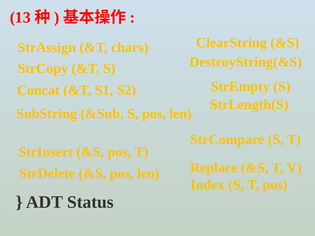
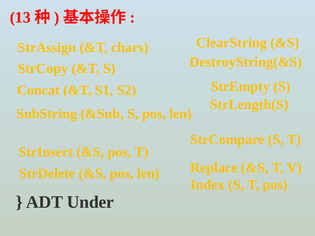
Status: Status -> Under (90, 202)
